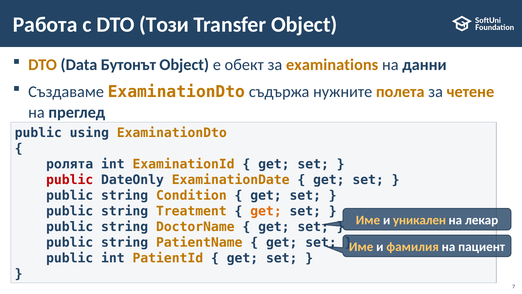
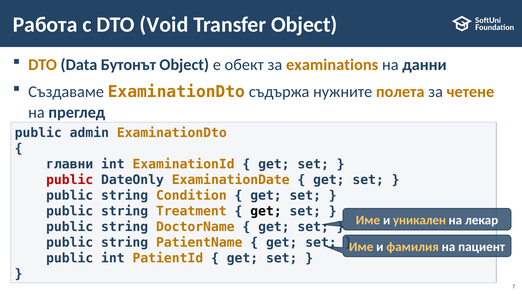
Този: Този -> Void (164, 25)
using: using -> admin (89, 133)
ролята: ролята -> главни (70, 164)
get colour: orange -> black (266, 211)
